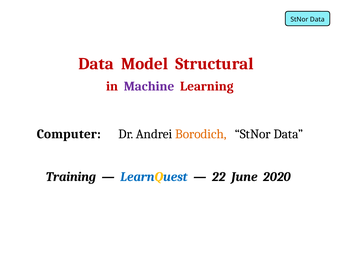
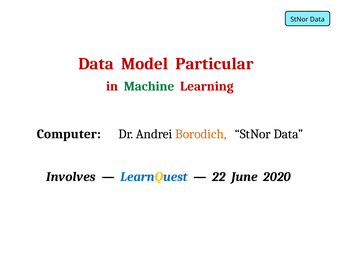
Structural: Structural -> Particular (215, 64)
Machine colour: purple -> green (149, 86)
Training: Training -> Involves (71, 177)
